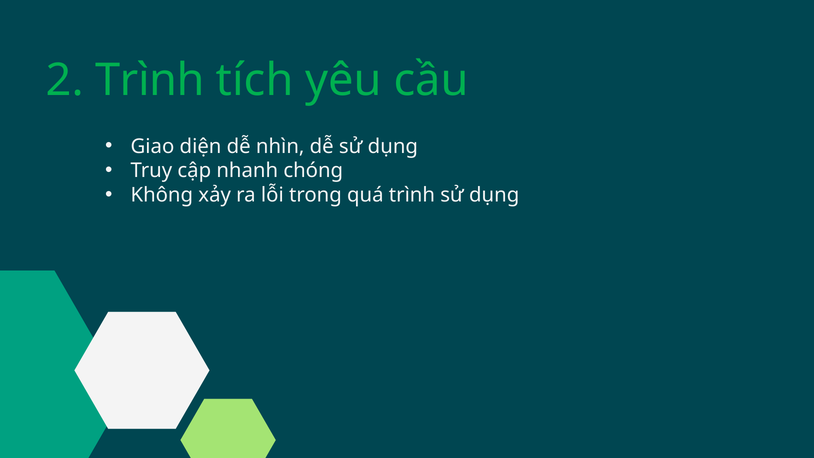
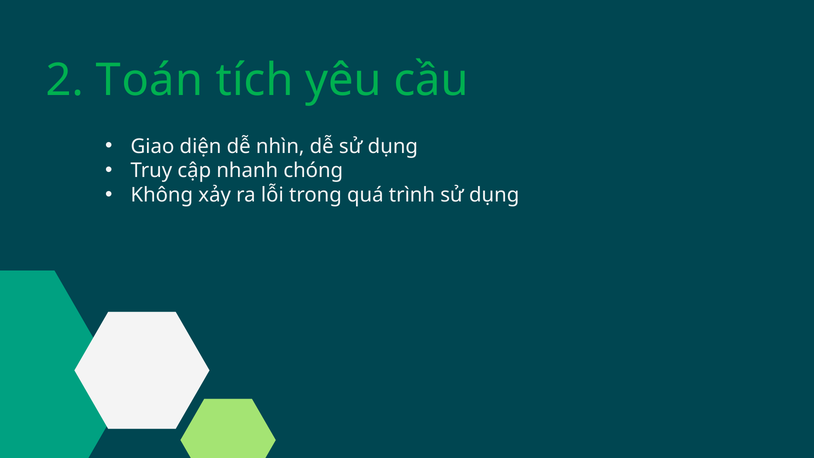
2 Trình: Trình -> Toán (150, 80)
